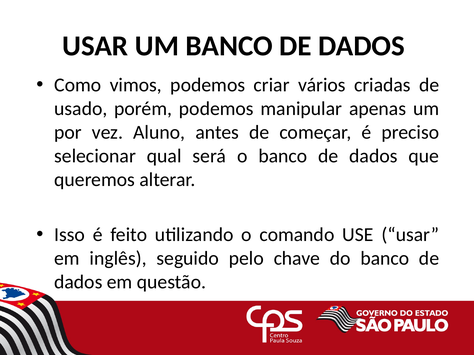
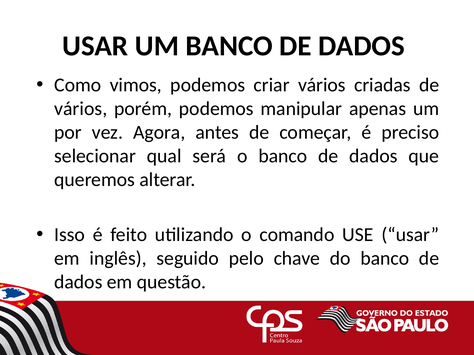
usado: usado -> vários (81, 109)
Aluno: Aluno -> Agora (159, 132)
